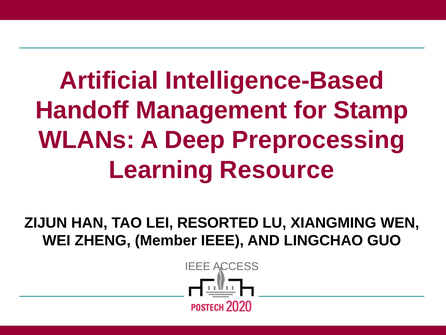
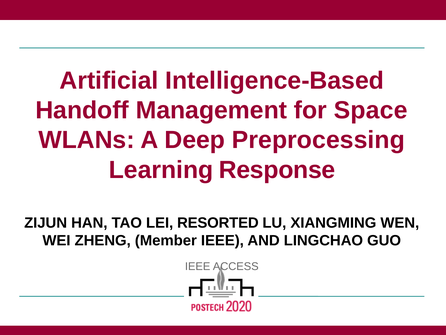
Stamp: Stamp -> Space (371, 110)
Resource: Resource -> Response (277, 170)
